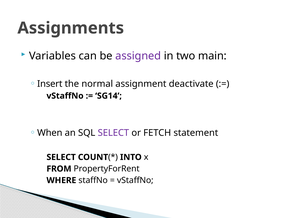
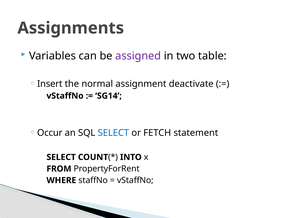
main: main -> table (212, 56)
When: When -> Occur (50, 133)
SELECT colour: purple -> blue (113, 133)
